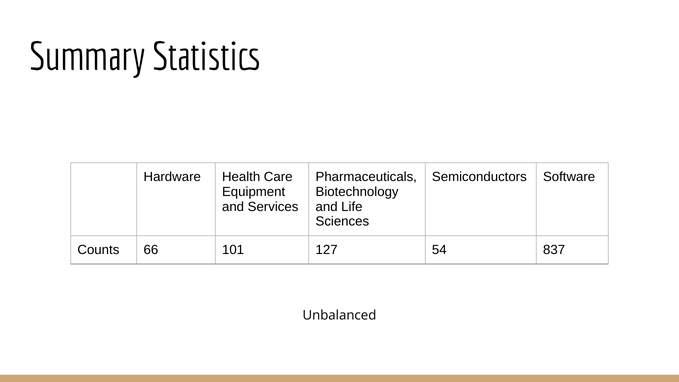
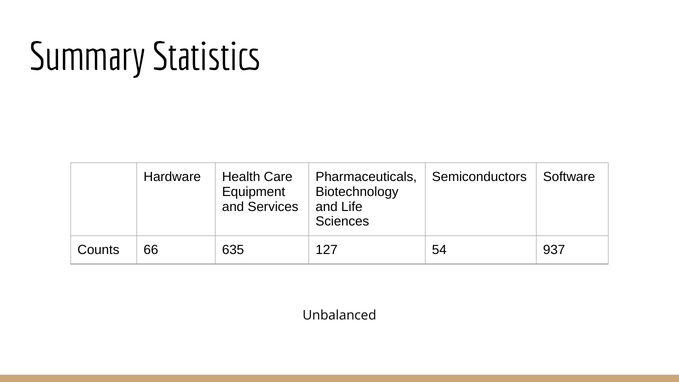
101: 101 -> 635 (233, 250)
837: 837 -> 937 (554, 250)
